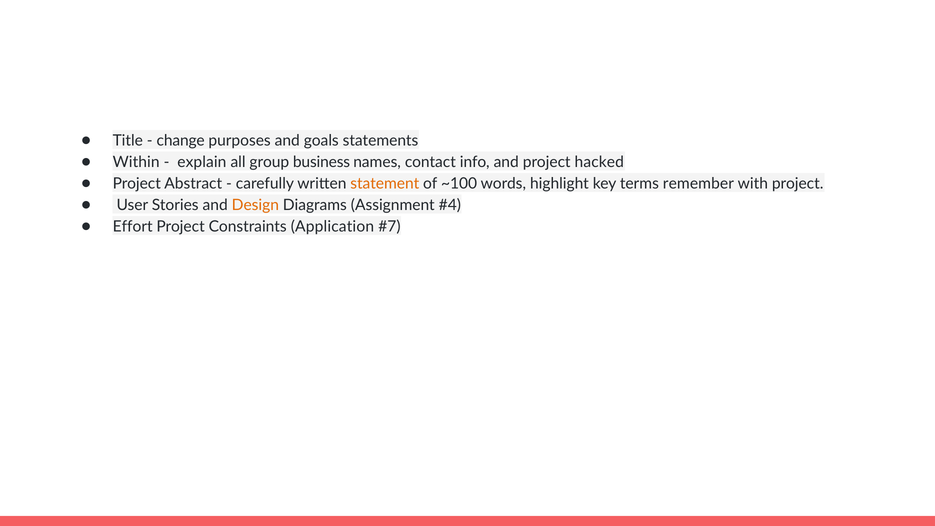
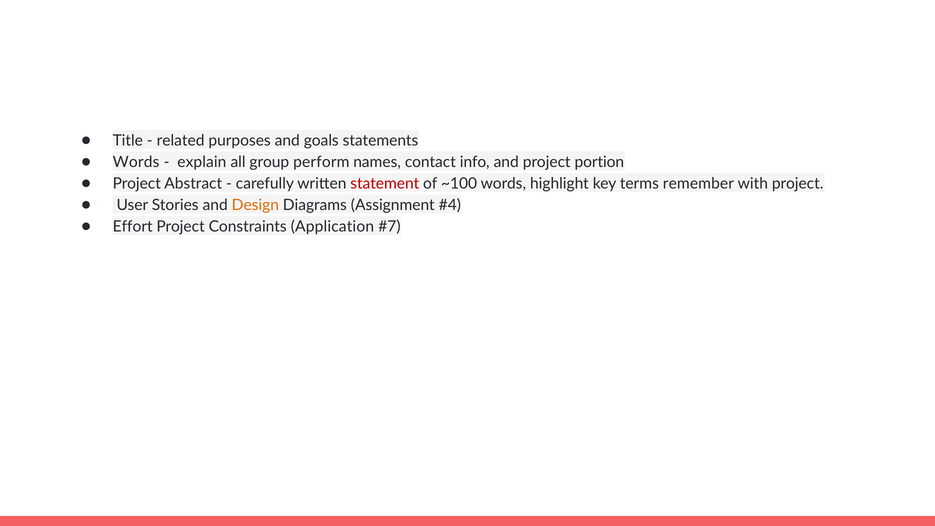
change: change -> related (181, 140)
Within: Within -> Words (136, 162)
business: business -> perform (321, 162)
hacked: hacked -> portion (599, 162)
statement colour: orange -> red (385, 183)
